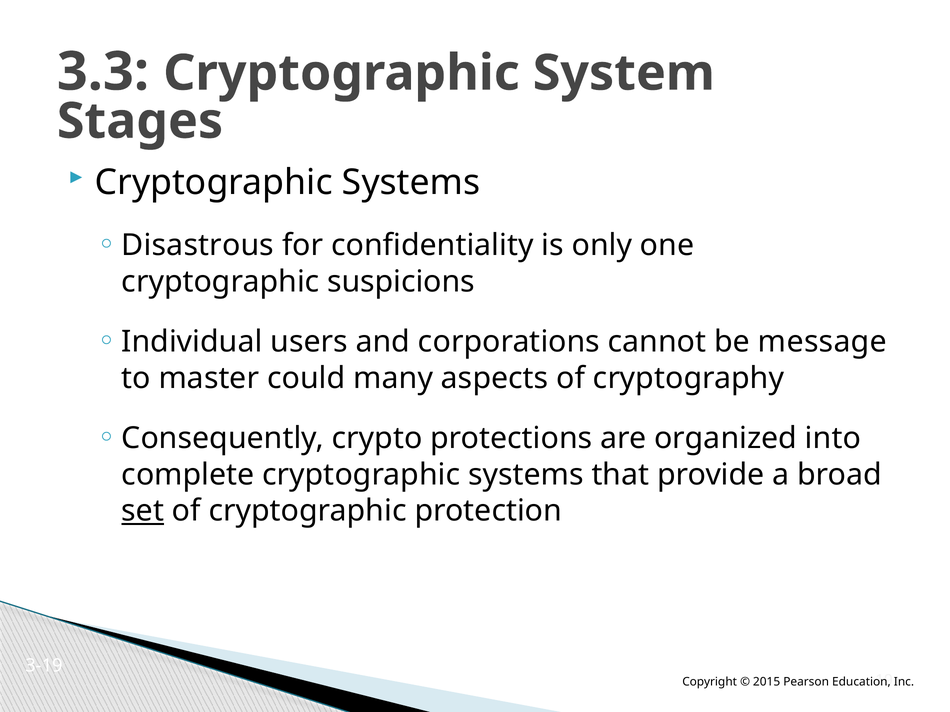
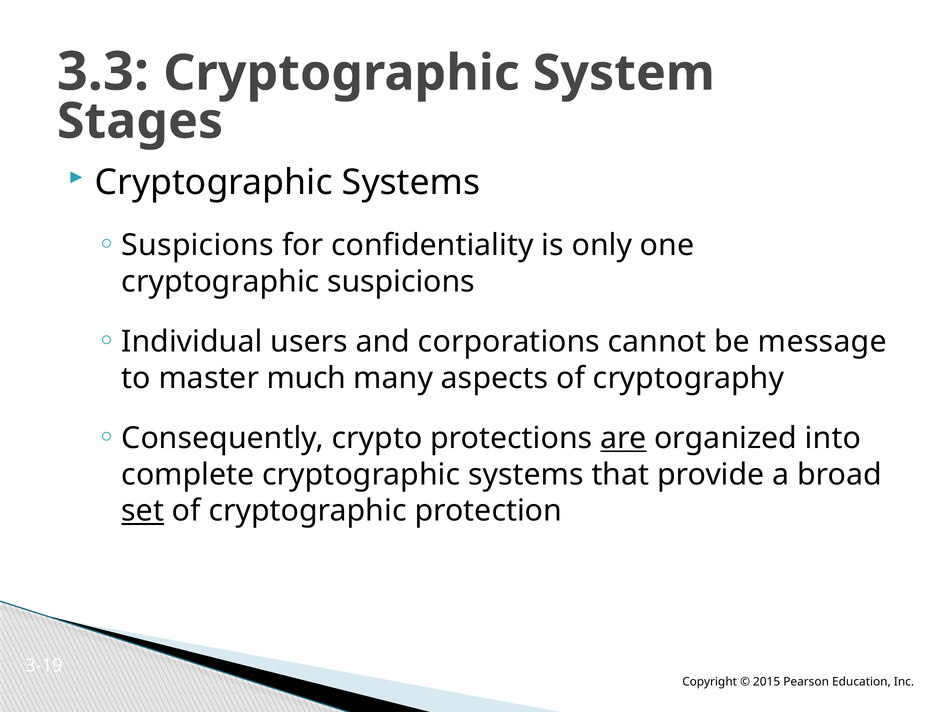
Disastrous: Disastrous -> Suspicions (198, 245)
could: could -> much (306, 378)
are underline: none -> present (623, 439)
